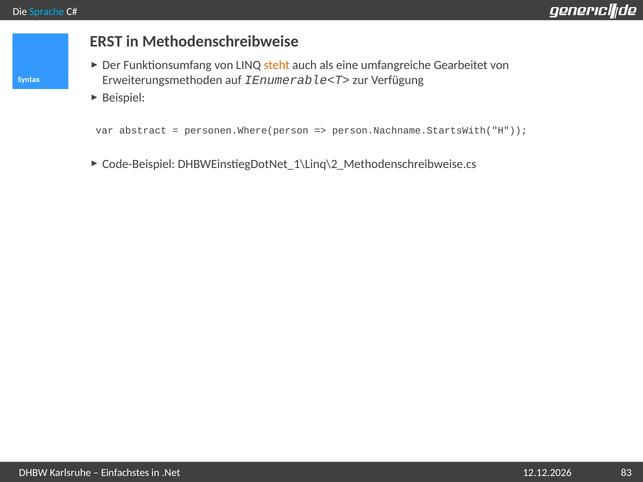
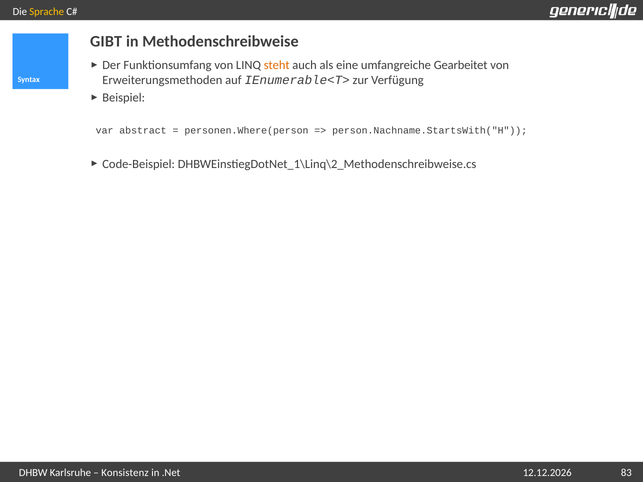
Sprache colour: light blue -> yellow (47, 12)
ERST: ERST -> GIBT (106, 41)
Einfachstes: Einfachstes -> Konsistenz (125, 473)
